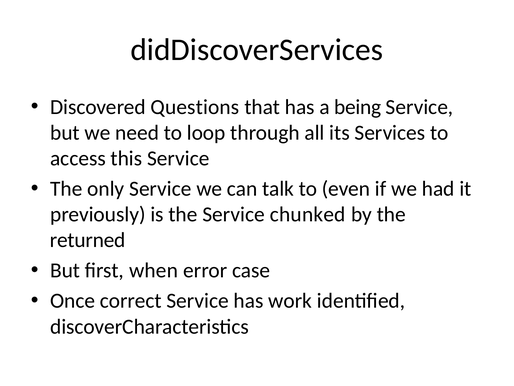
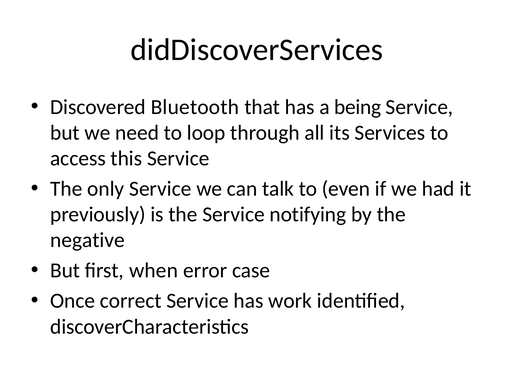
Questions: Questions -> Bluetooth (195, 107)
chunked: chunked -> notifying (308, 214)
returned: returned -> negative (87, 240)
